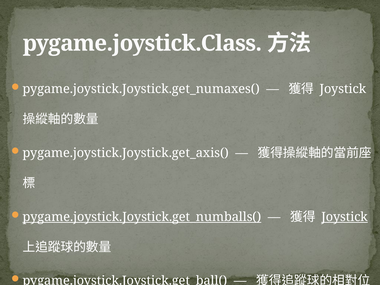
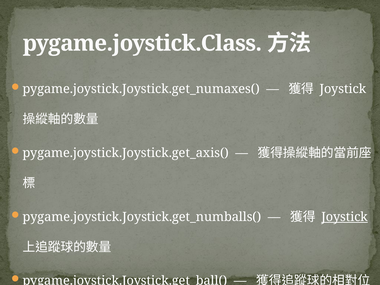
pygame.joystick.Joystick.get_numballs( underline: present -> none (142, 217)
